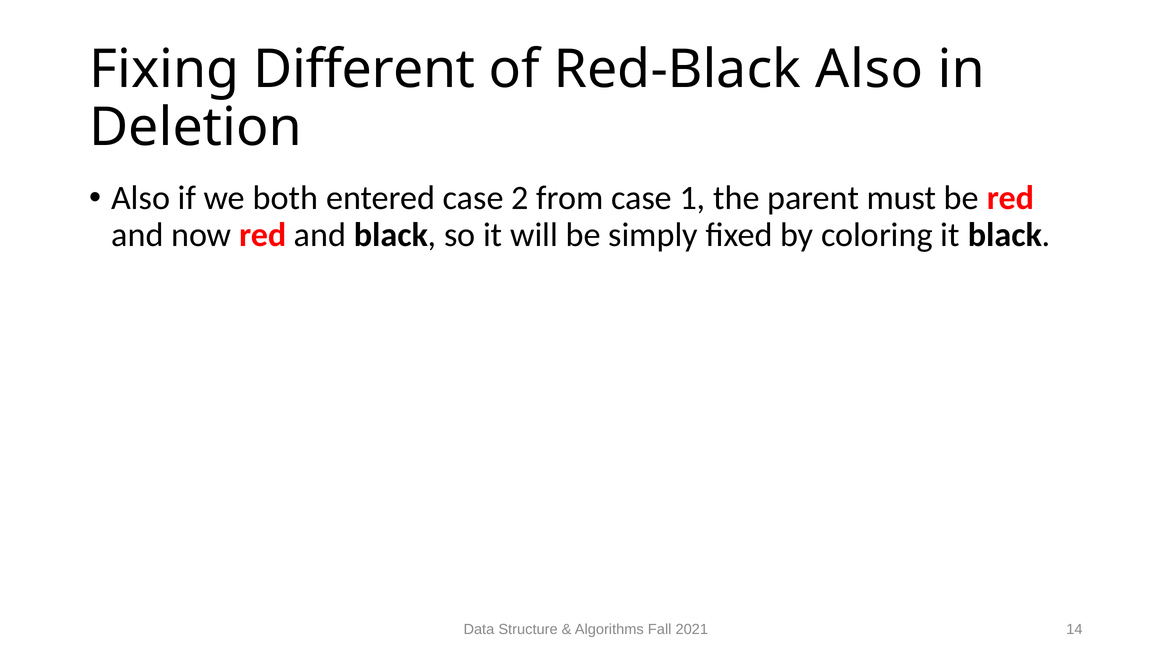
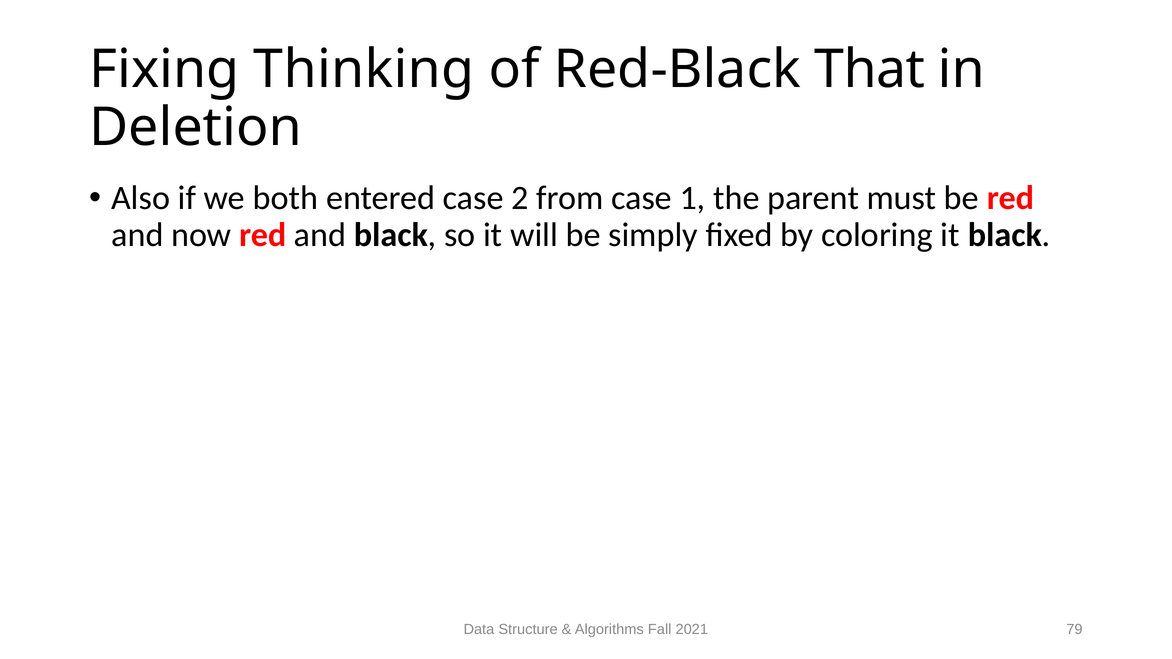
Different: Different -> Thinking (364, 69)
Red-Black Also: Also -> That (870, 69)
14: 14 -> 79 (1074, 630)
